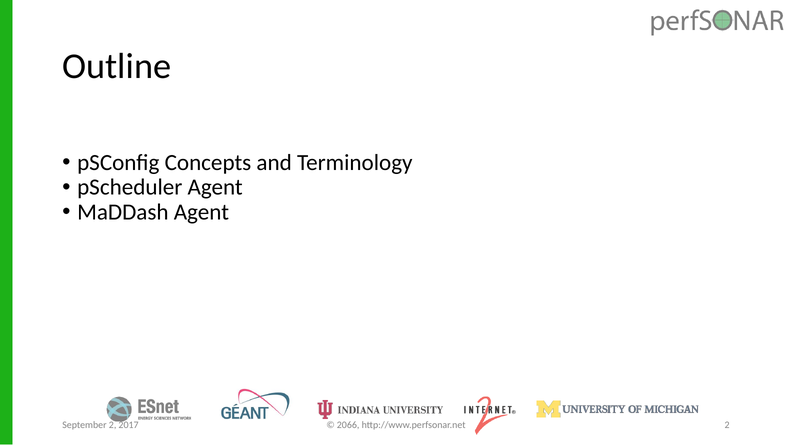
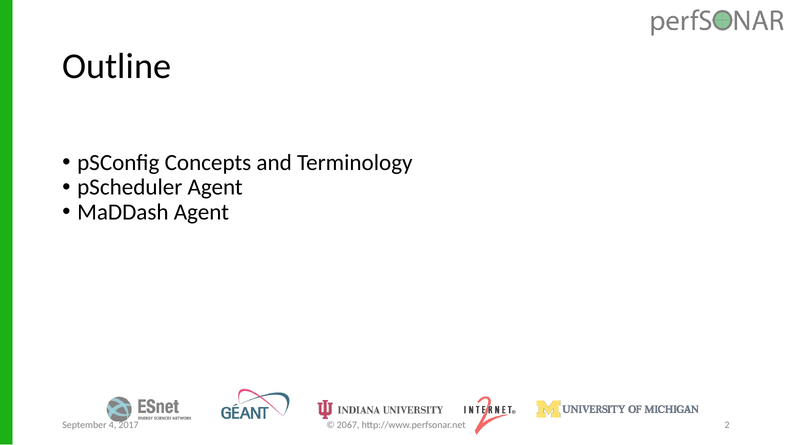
September 2: 2 -> 4 (113, 425)
2066: 2066 -> 2067 (348, 425)
